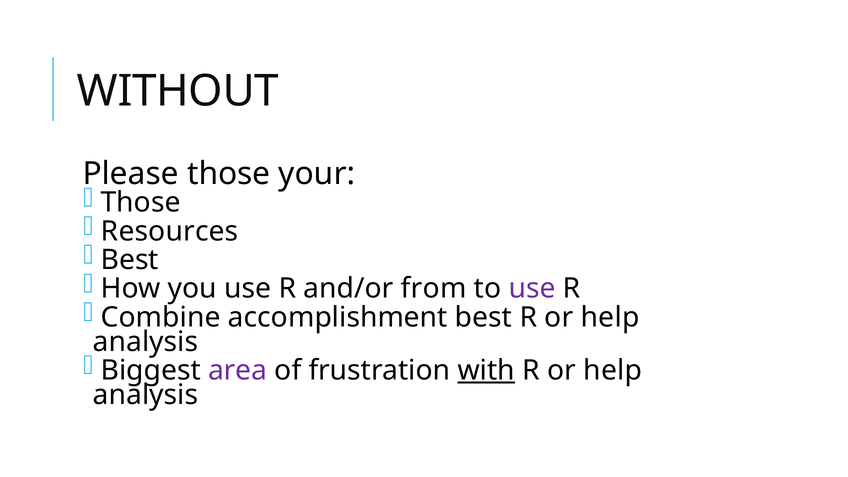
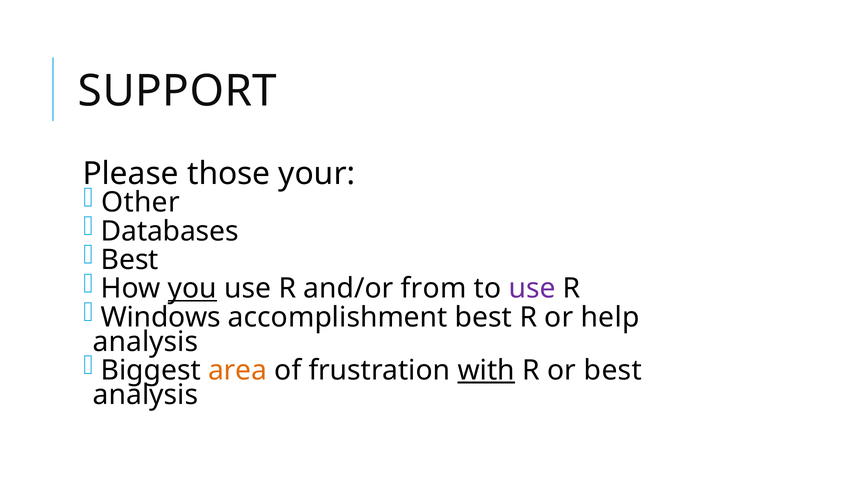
WITHOUT: WITHOUT -> SUPPORT (177, 91)
Those: Those -> Other (140, 203)
Resources: Resources -> Databases (170, 231)
you underline: none -> present (192, 289)
Combine: Combine -> Windows (161, 317)
area colour: purple -> orange (238, 370)
help: help -> best (613, 370)
